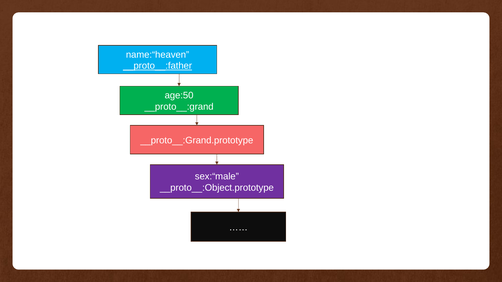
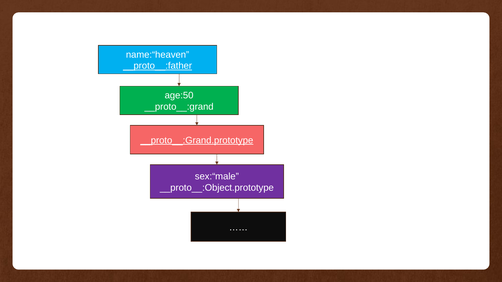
__proto__:Grand.prototype underline: none -> present (197, 141)
